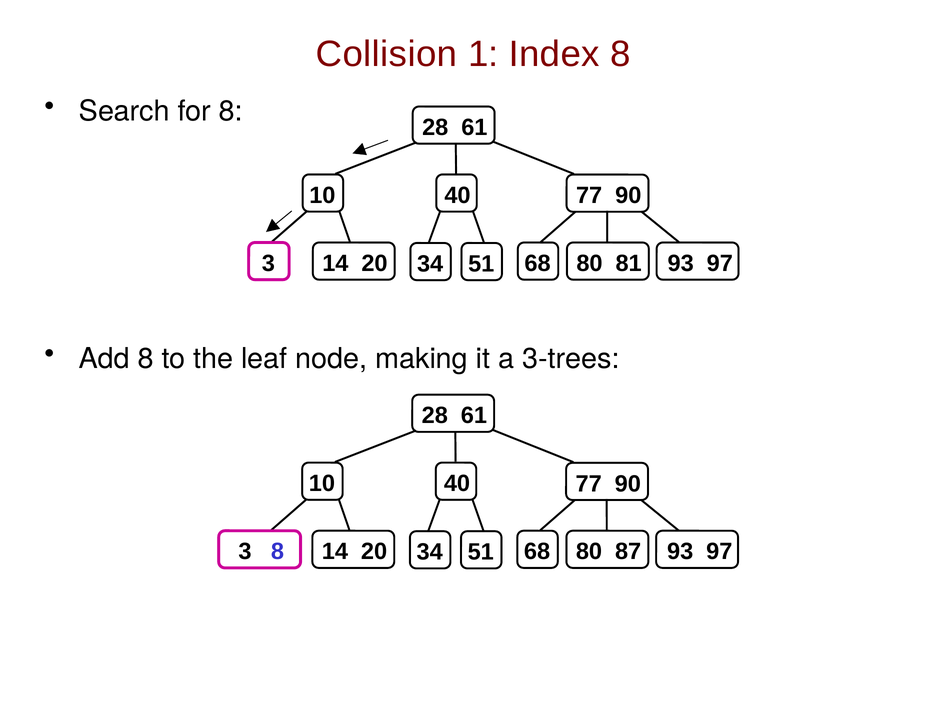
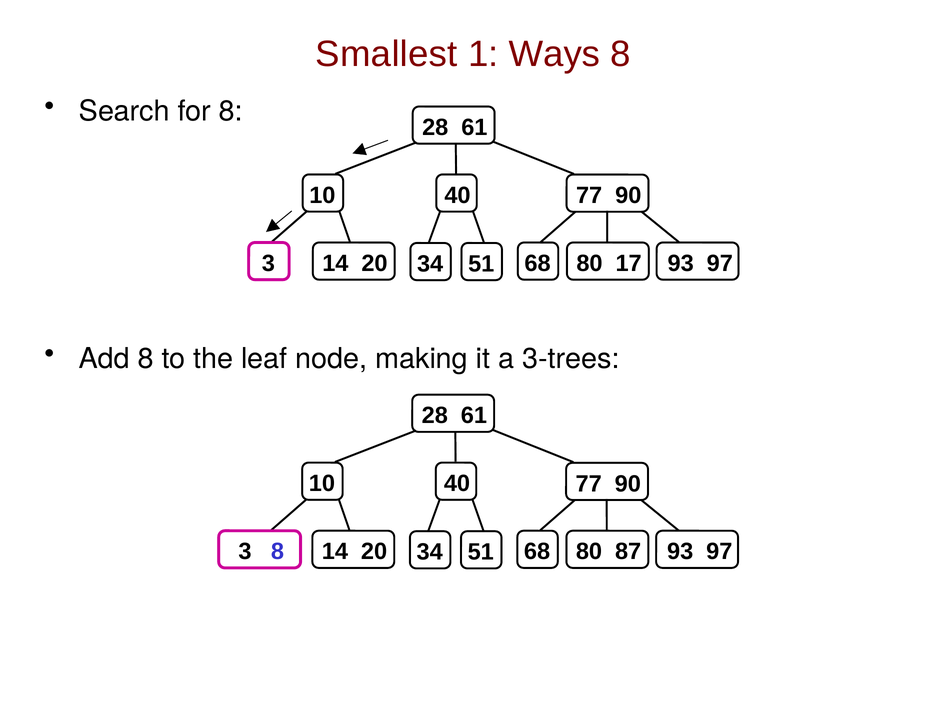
Collision: Collision -> Smallest (387, 54)
Index: Index -> Ways (554, 54)
81: 81 -> 17 (629, 264)
